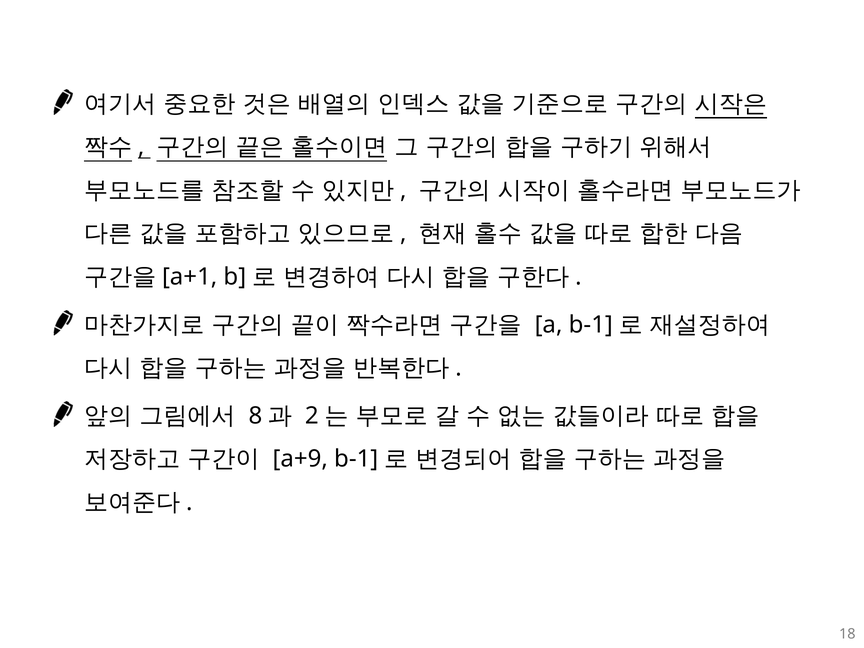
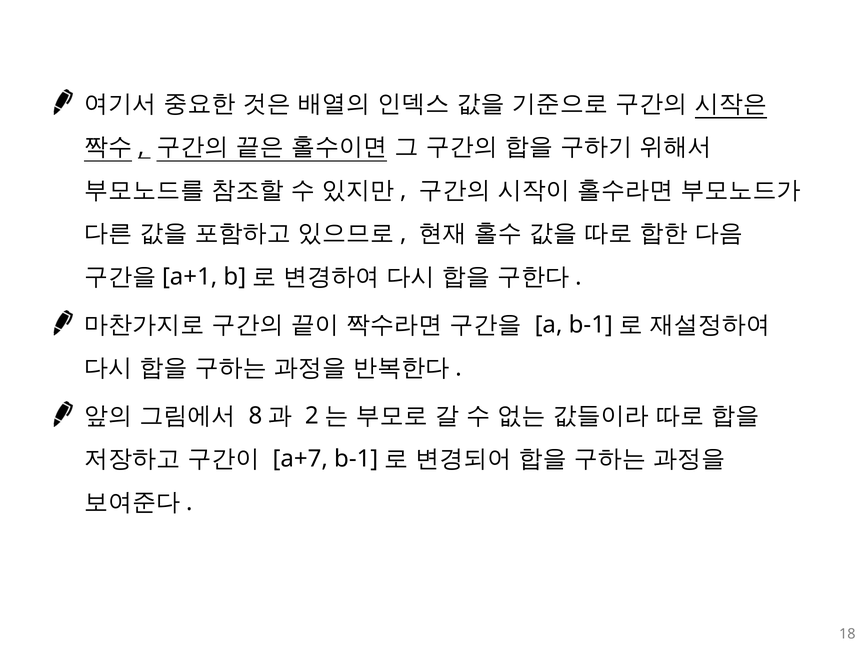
a+9: a+9 -> a+7 (300, 459)
